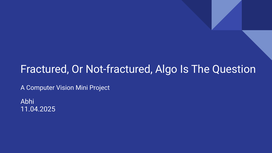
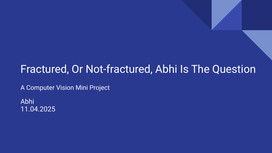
Not-fractured Algo: Algo -> Abhi (166, 69)
